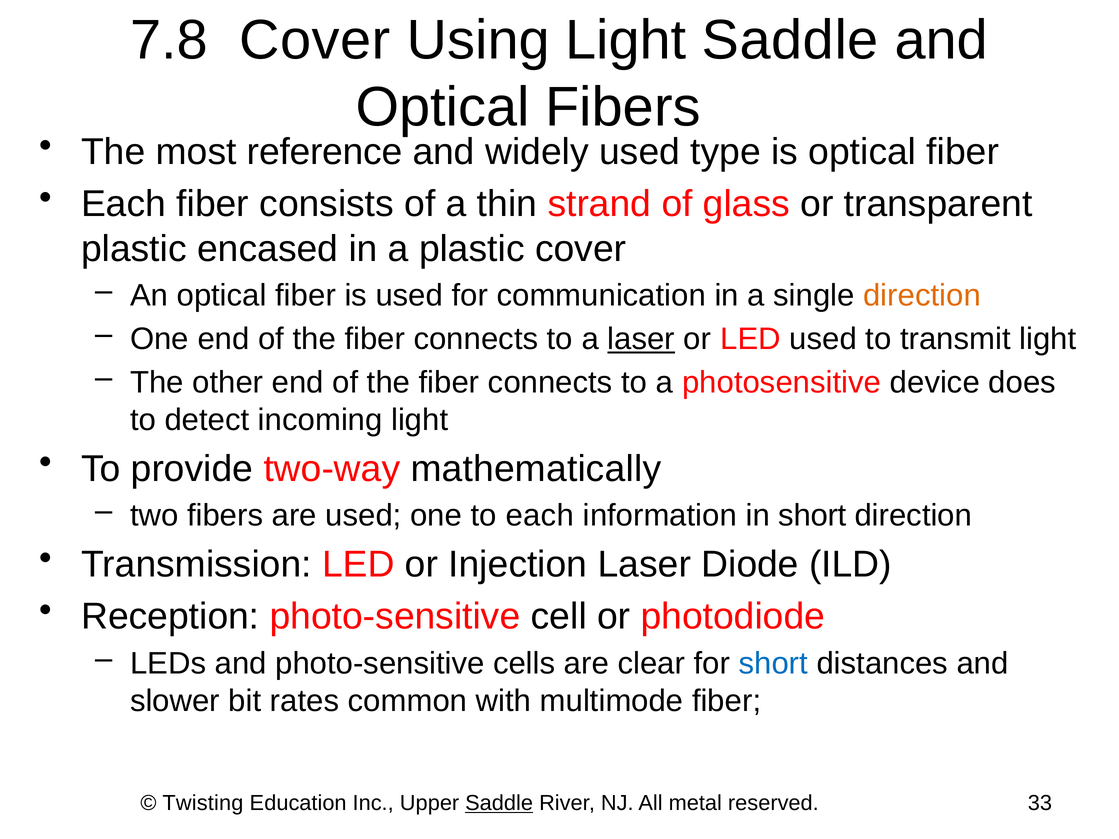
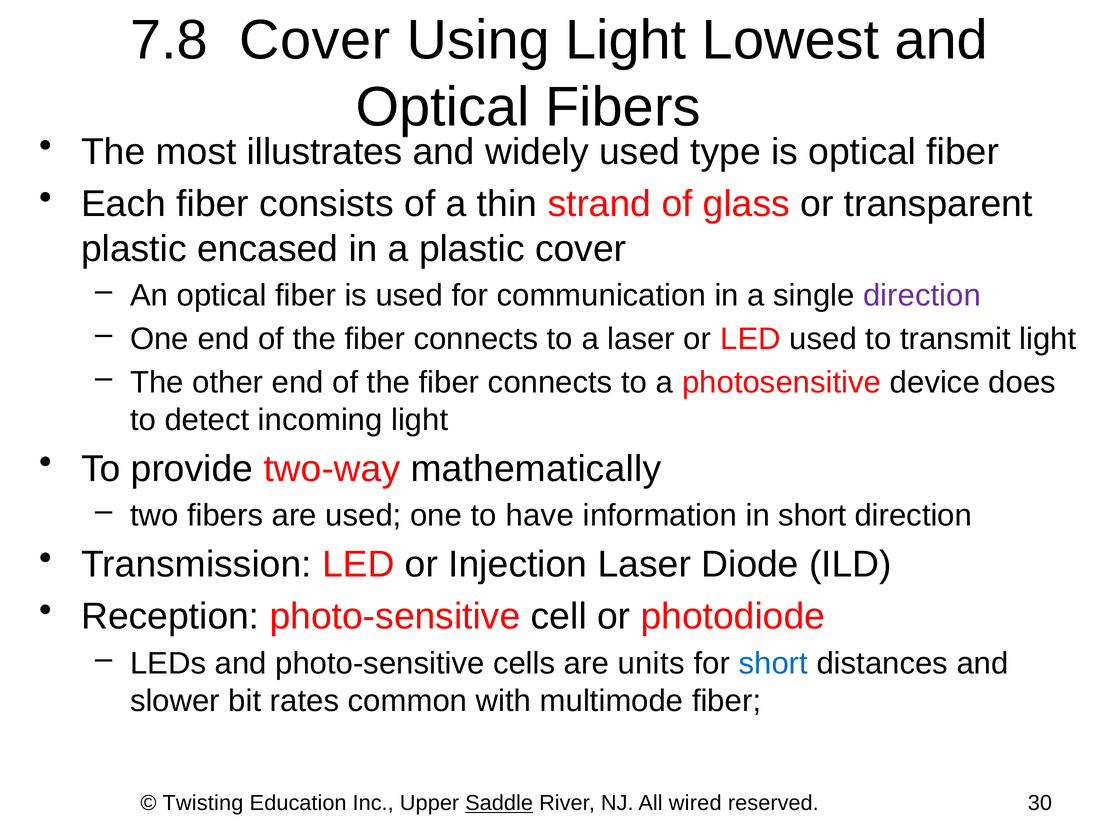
Light Saddle: Saddle -> Lowest (790, 40)
reference: reference -> illustrates (325, 152)
direction colour: orange -> purple (922, 296)
laser underline: present -> none (641, 339)
to each: each -> have (540, 516)
clear: clear -> units (651, 664)
metal: metal -> wired (695, 803)
33: 33 -> 30 (1040, 803)
